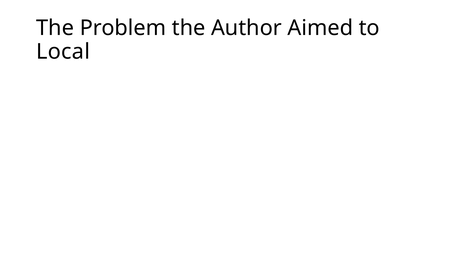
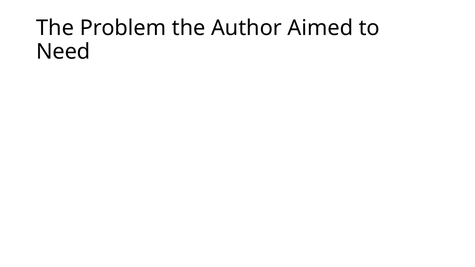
Local: Local -> Need (63, 52)
